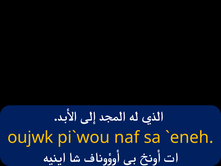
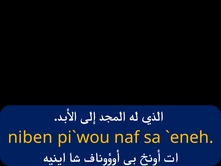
oujwk: oujwk -> niben (30, 137)
